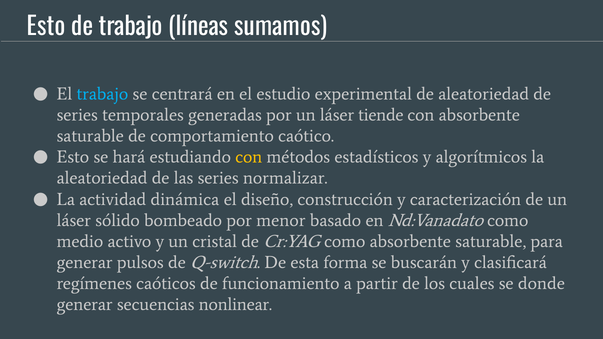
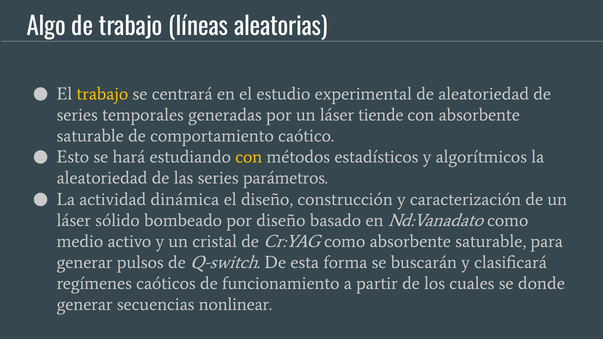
Esto: Esto -> Algo (46, 27)
sumamos: sumamos -> aleatorias (281, 27)
trabajo colour: light blue -> yellow (102, 94)
normalizar: normalizar -> parámetros (285, 178)
por menor: menor -> diseño (281, 220)
